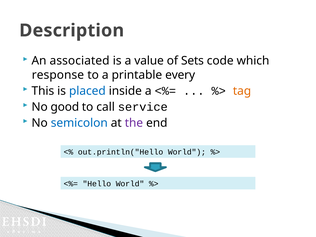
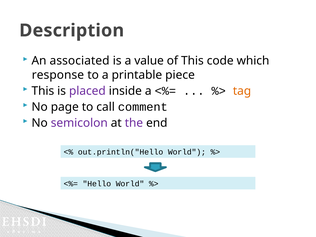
of Sets: Sets -> This (192, 61)
every: every -> piece (180, 75)
placed colour: blue -> purple (87, 91)
good: good -> page (65, 107)
service: service -> comment (143, 107)
semicolon colour: blue -> purple (79, 123)
